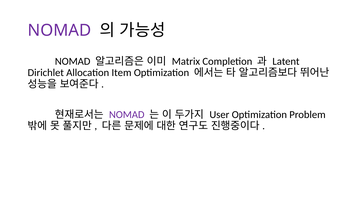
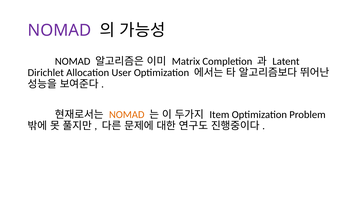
Item: Item -> User (121, 73)
NOMAD colour: purple -> orange (127, 115)
User: User -> Item (219, 115)
